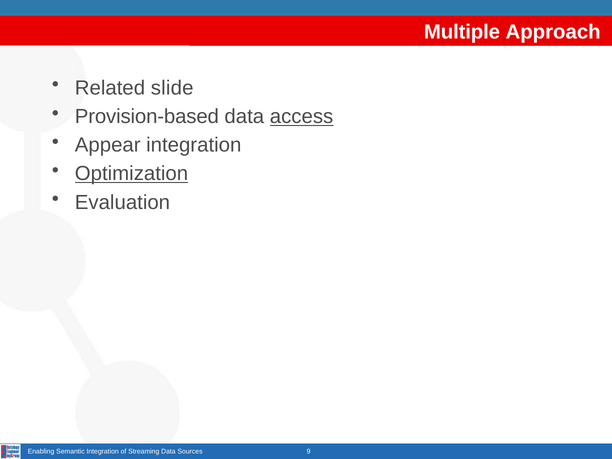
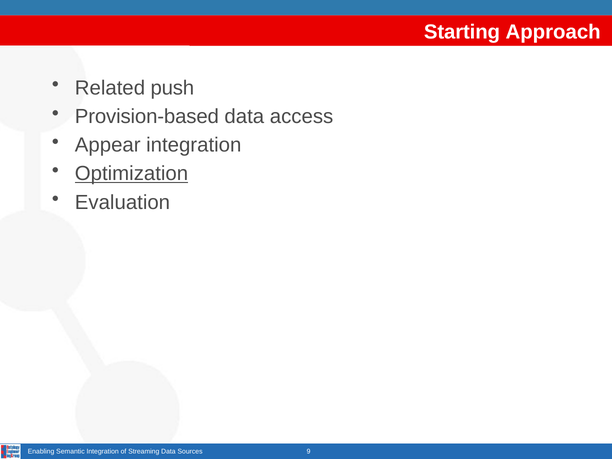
Multiple: Multiple -> Starting (462, 32)
slide: slide -> push (172, 88)
access underline: present -> none (302, 117)
